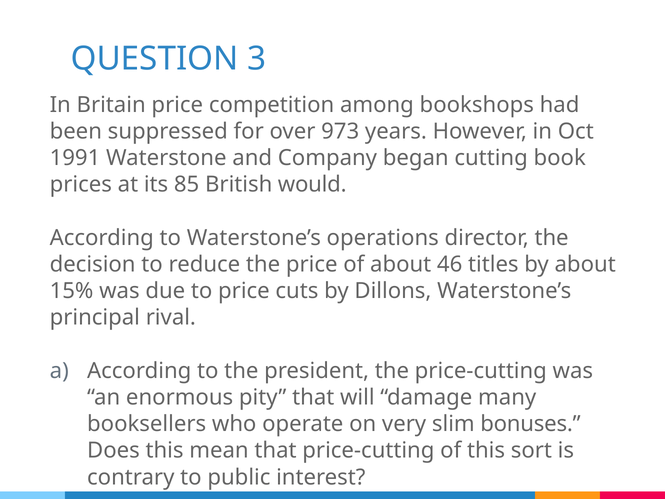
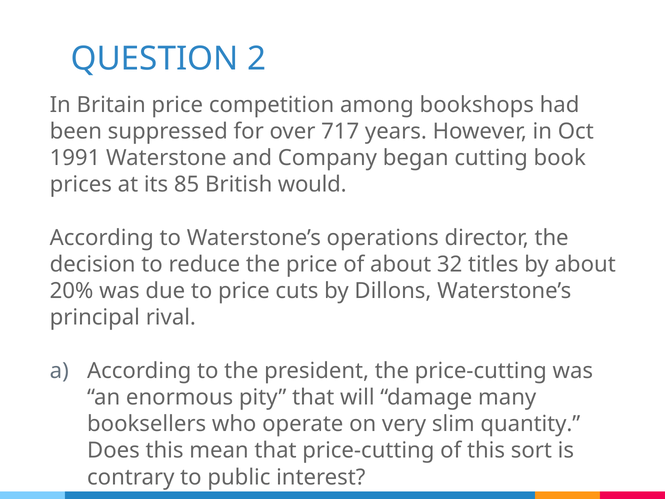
3: 3 -> 2 (257, 59)
973: 973 -> 717 (340, 131)
46: 46 -> 32 (450, 264)
15%: 15% -> 20% (72, 291)
bonuses: bonuses -> quantity (530, 424)
